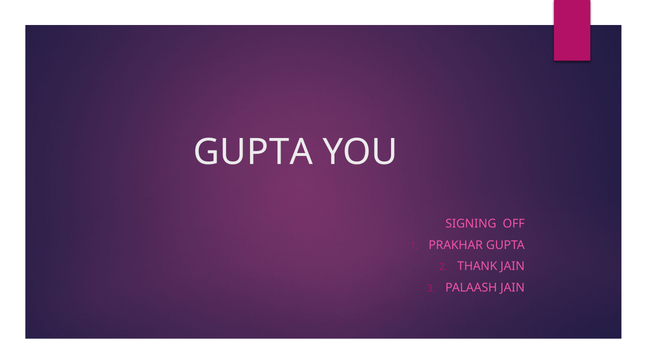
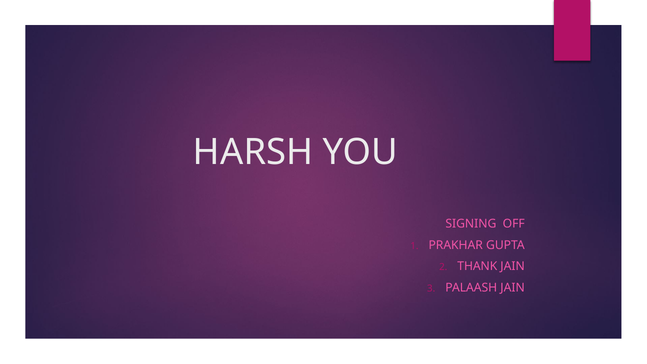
GUPTA: GUPTA -> HARSH (253, 152)
